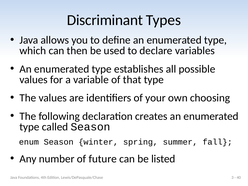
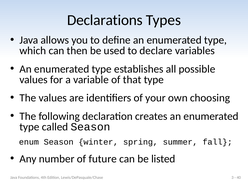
Discriminant: Discriminant -> Declarations (105, 20)
